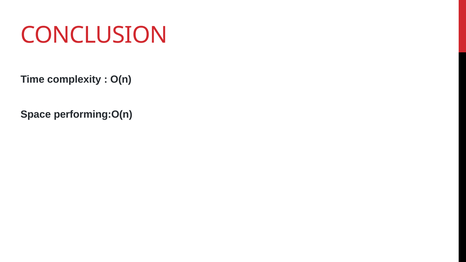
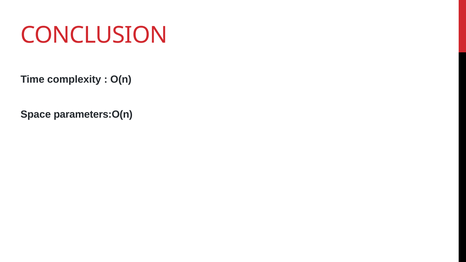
performing:O(n: performing:O(n -> parameters:O(n (93, 115)
